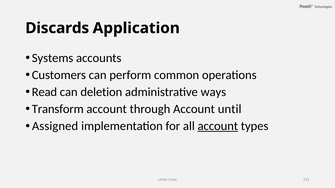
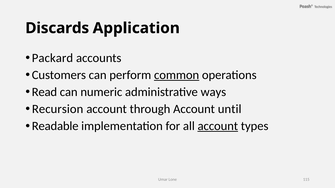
Systems: Systems -> Packard (52, 58)
common underline: none -> present (177, 75)
deletion: deletion -> numeric (101, 92)
Transform: Transform -> Recursion (58, 109)
Assigned: Assigned -> Readable (55, 126)
